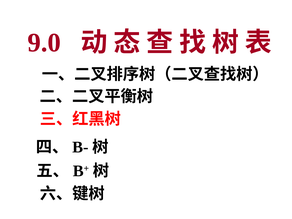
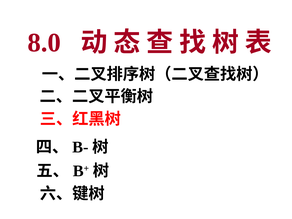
9.0: 9.0 -> 8.0 (44, 43)
